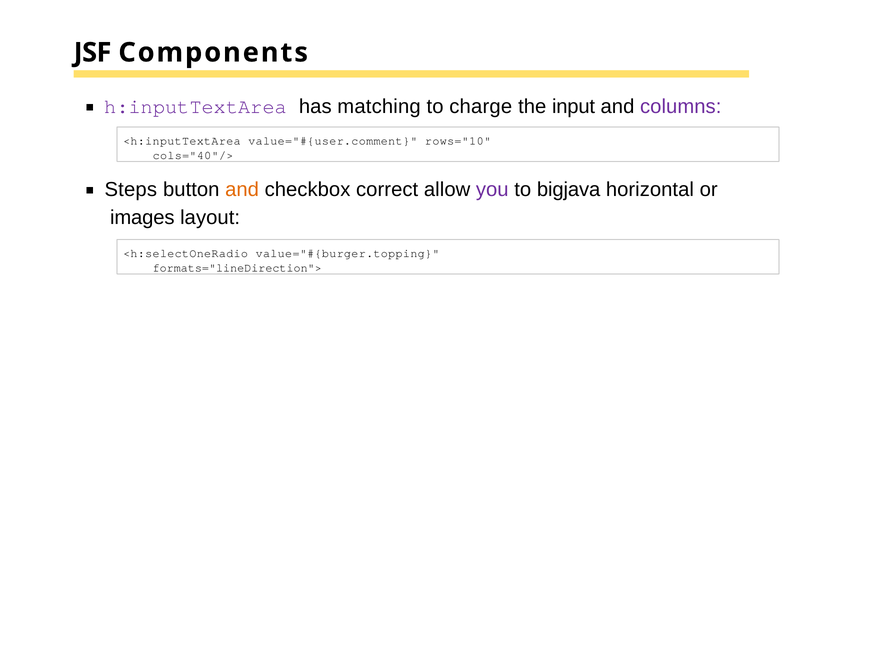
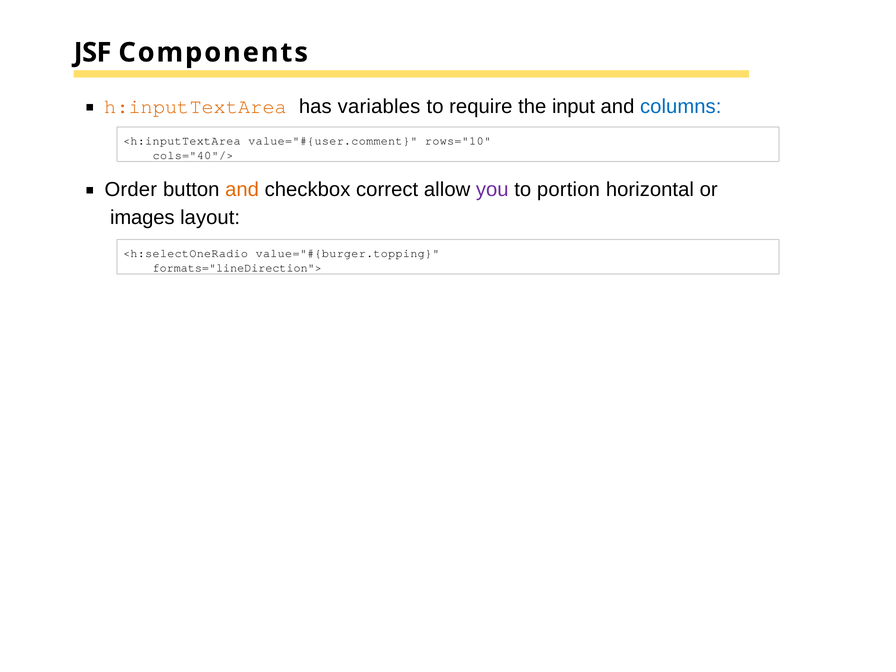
h:inputTextArea colour: purple -> orange (196, 107)
matching: matching -> variables (379, 107)
charge: charge -> require (481, 107)
columns colour: purple -> blue (681, 107)
Steps: Steps -> Order (131, 190)
bigjava: bigjava -> portion (568, 190)
